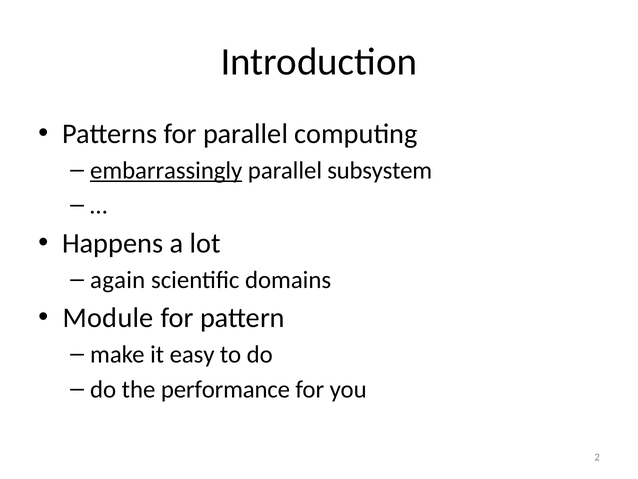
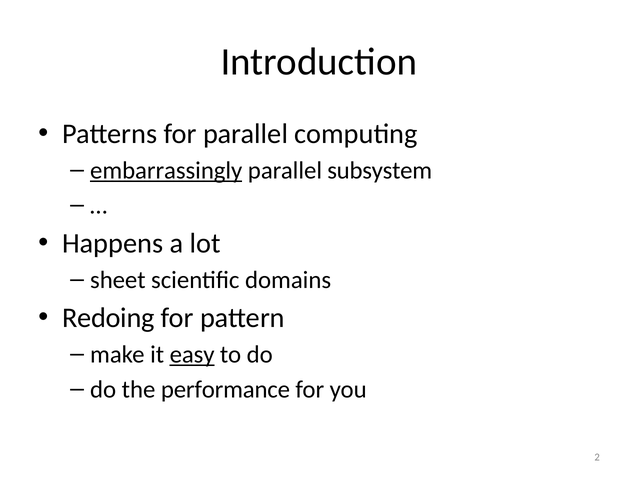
again: again -> sheet (118, 280)
Module: Module -> Redoing (108, 318)
easy underline: none -> present (192, 354)
